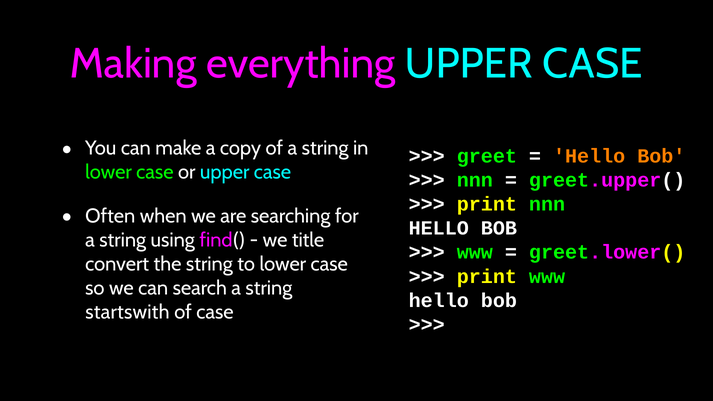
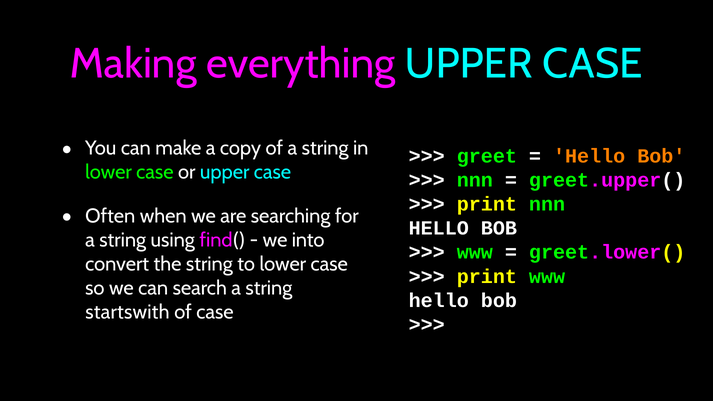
title: title -> into (308, 240)
